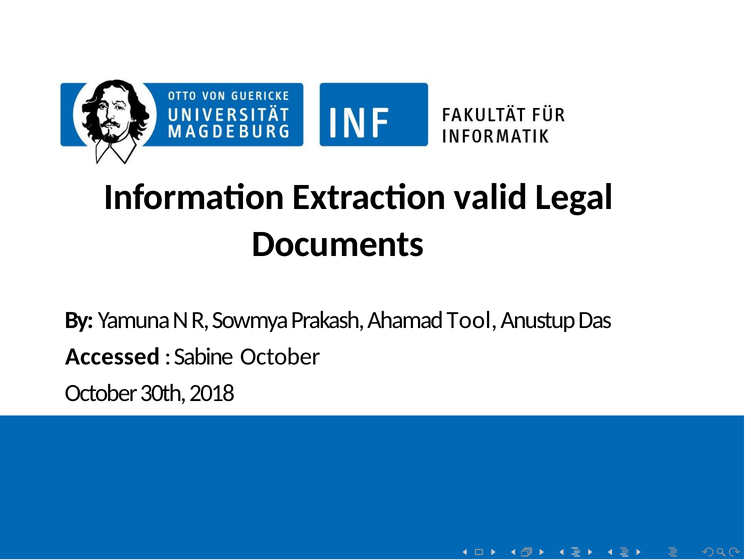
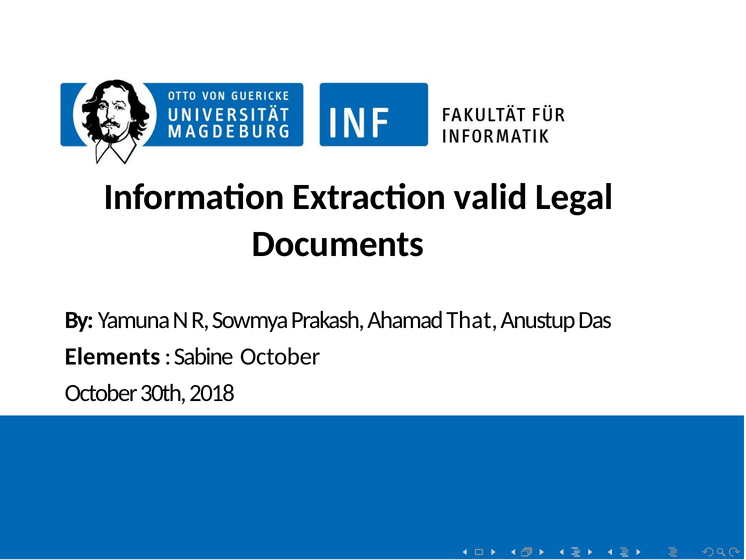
Tool: Tool -> That (472, 320)
Accessed: Accessed -> Elements (112, 357)
